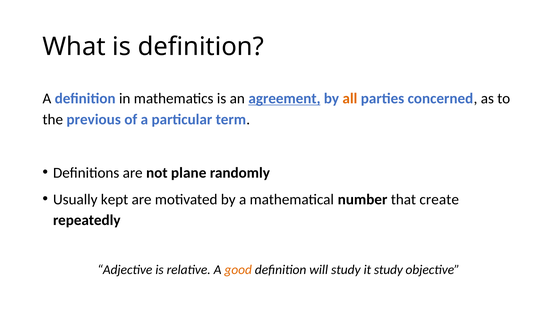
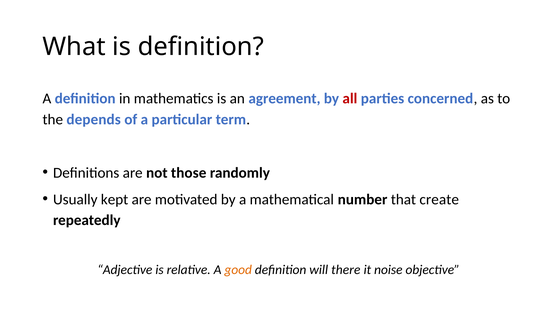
agreement underline: present -> none (284, 98)
all colour: orange -> red (350, 98)
previous: previous -> depends (94, 119)
plane: plane -> those (189, 173)
will study: study -> there (346, 270)
it study: study -> noise (388, 270)
